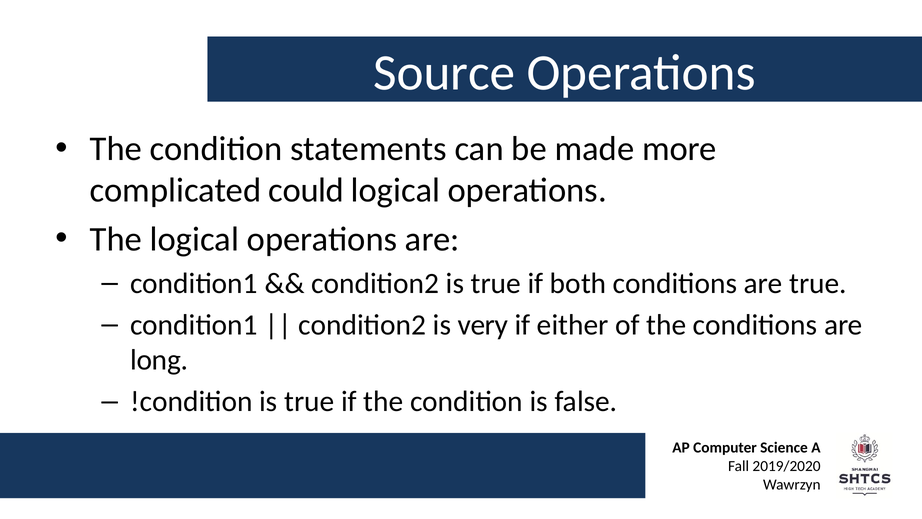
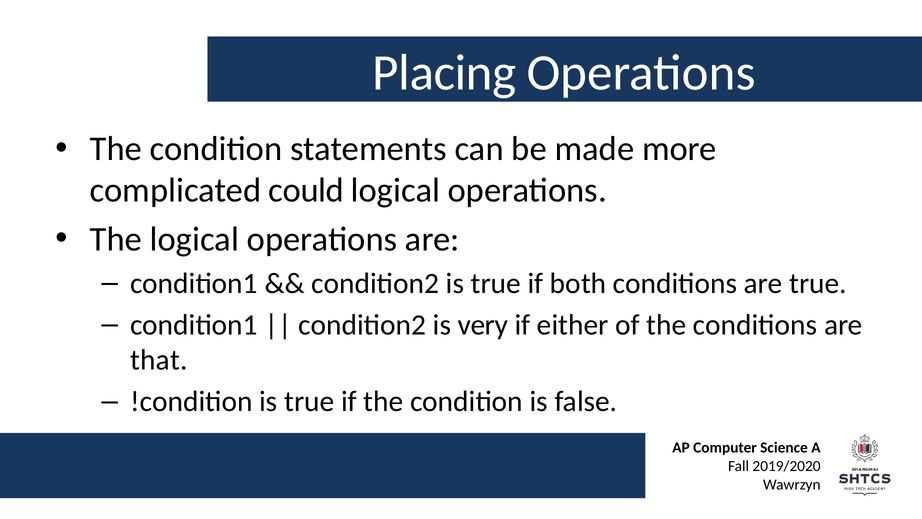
Source: Source -> Placing (444, 73)
long: long -> that (159, 360)
